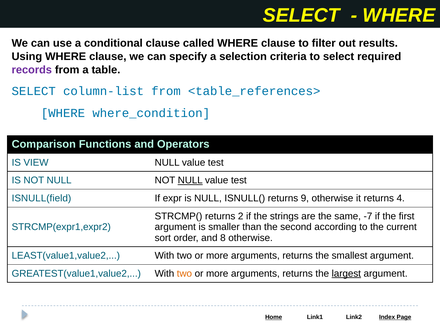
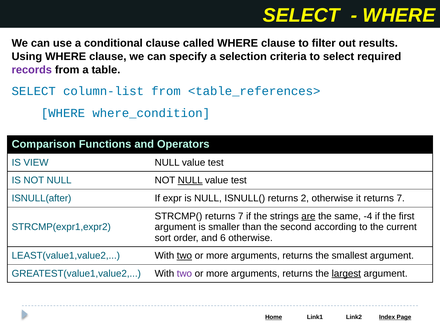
ISNULL(field: ISNULL(field -> ISNULL(after (42, 198)
9: 9 -> 2 (305, 198)
it returns 4: 4 -> 7 (401, 198)
STRCMP( returns 2: 2 -> 7 (241, 216)
are underline: none -> present (308, 216)
-7: -7 -> -4 (368, 216)
8: 8 -> 6 (223, 238)
two underline: none -> present (184, 256)
two colour: orange -> purple (184, 274)
